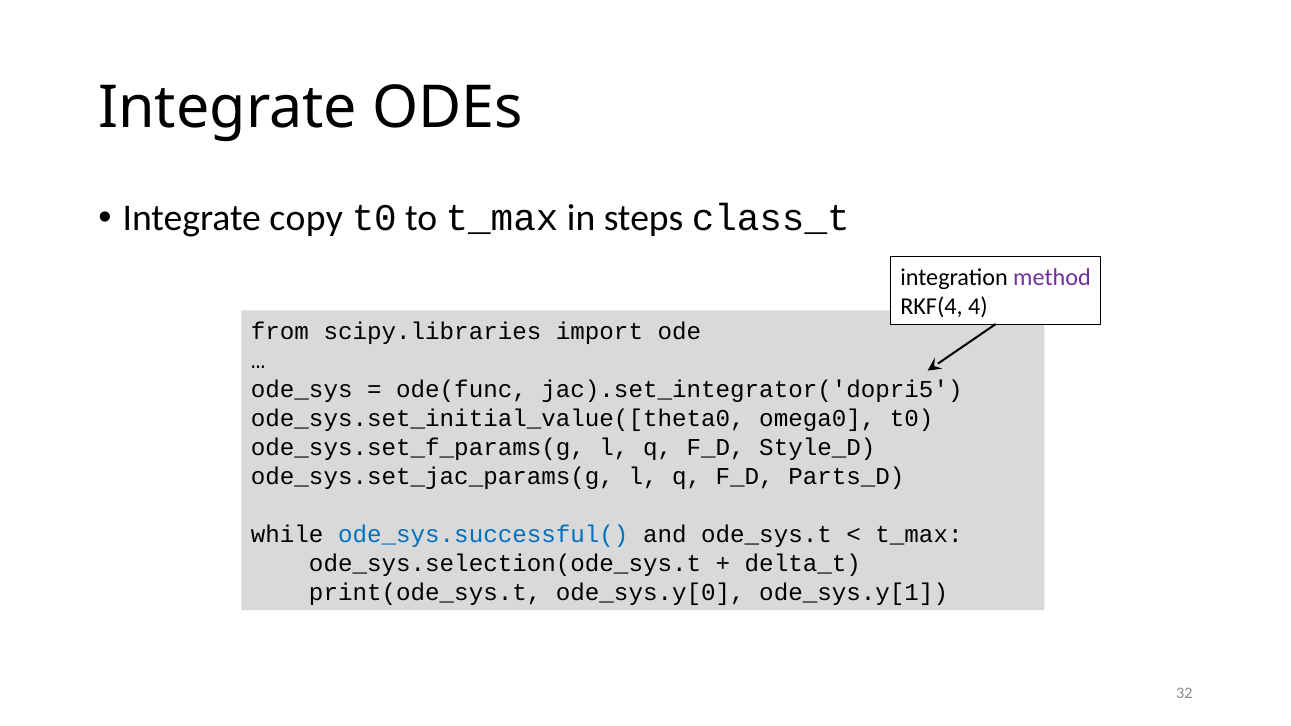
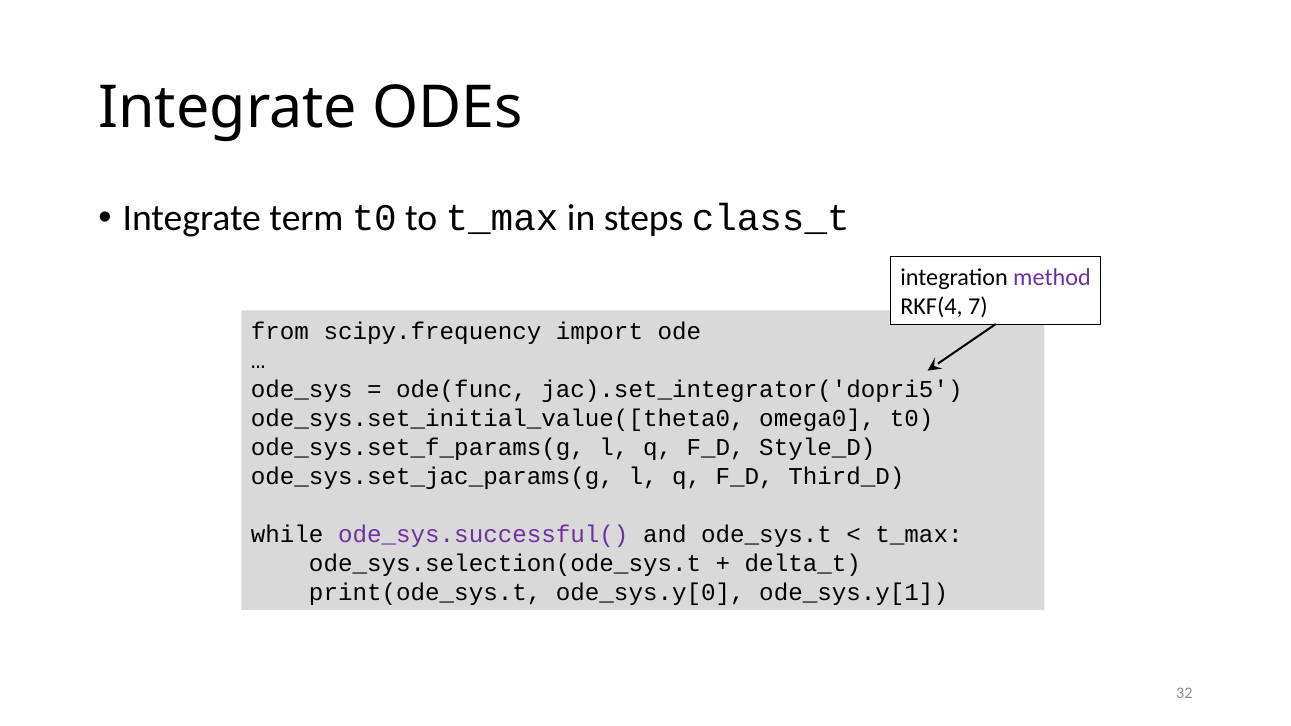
copy: copy -> term (306, 218)
4: 4 -> 7 (978, 307)
scipy.libraries: scipy.libraries -> scipy.frequency (432, 331)
Parts_D: Parts_D -> Third_D (846, 477)
ode_sys.successful( colour: blue -> purple (483, 535)
